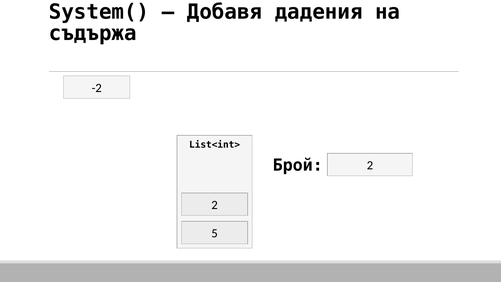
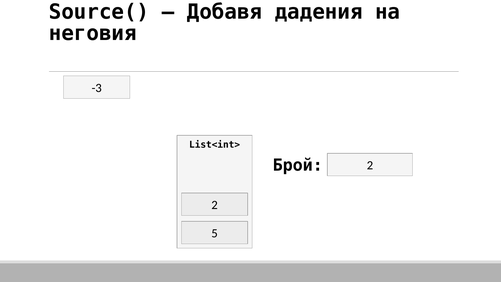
System(: System( -> Source( (99, 12)
съдържа: съдържа -> неговия (93, 33)
-2: -2 -> -3 (97, 88)
